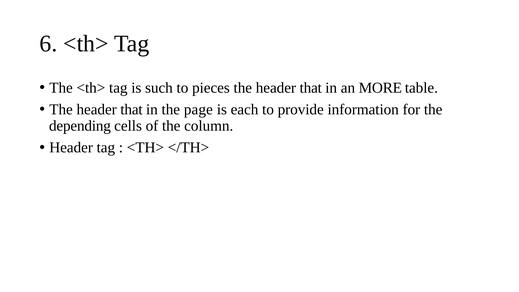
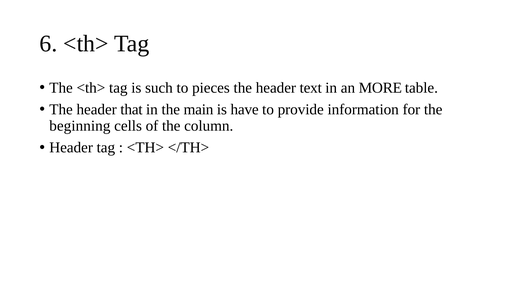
that: that -> text (311, 88)
page: page -> main (198, 110)
each: each -> have (245, 110)
depending: depending -> beginning (80, 126)
